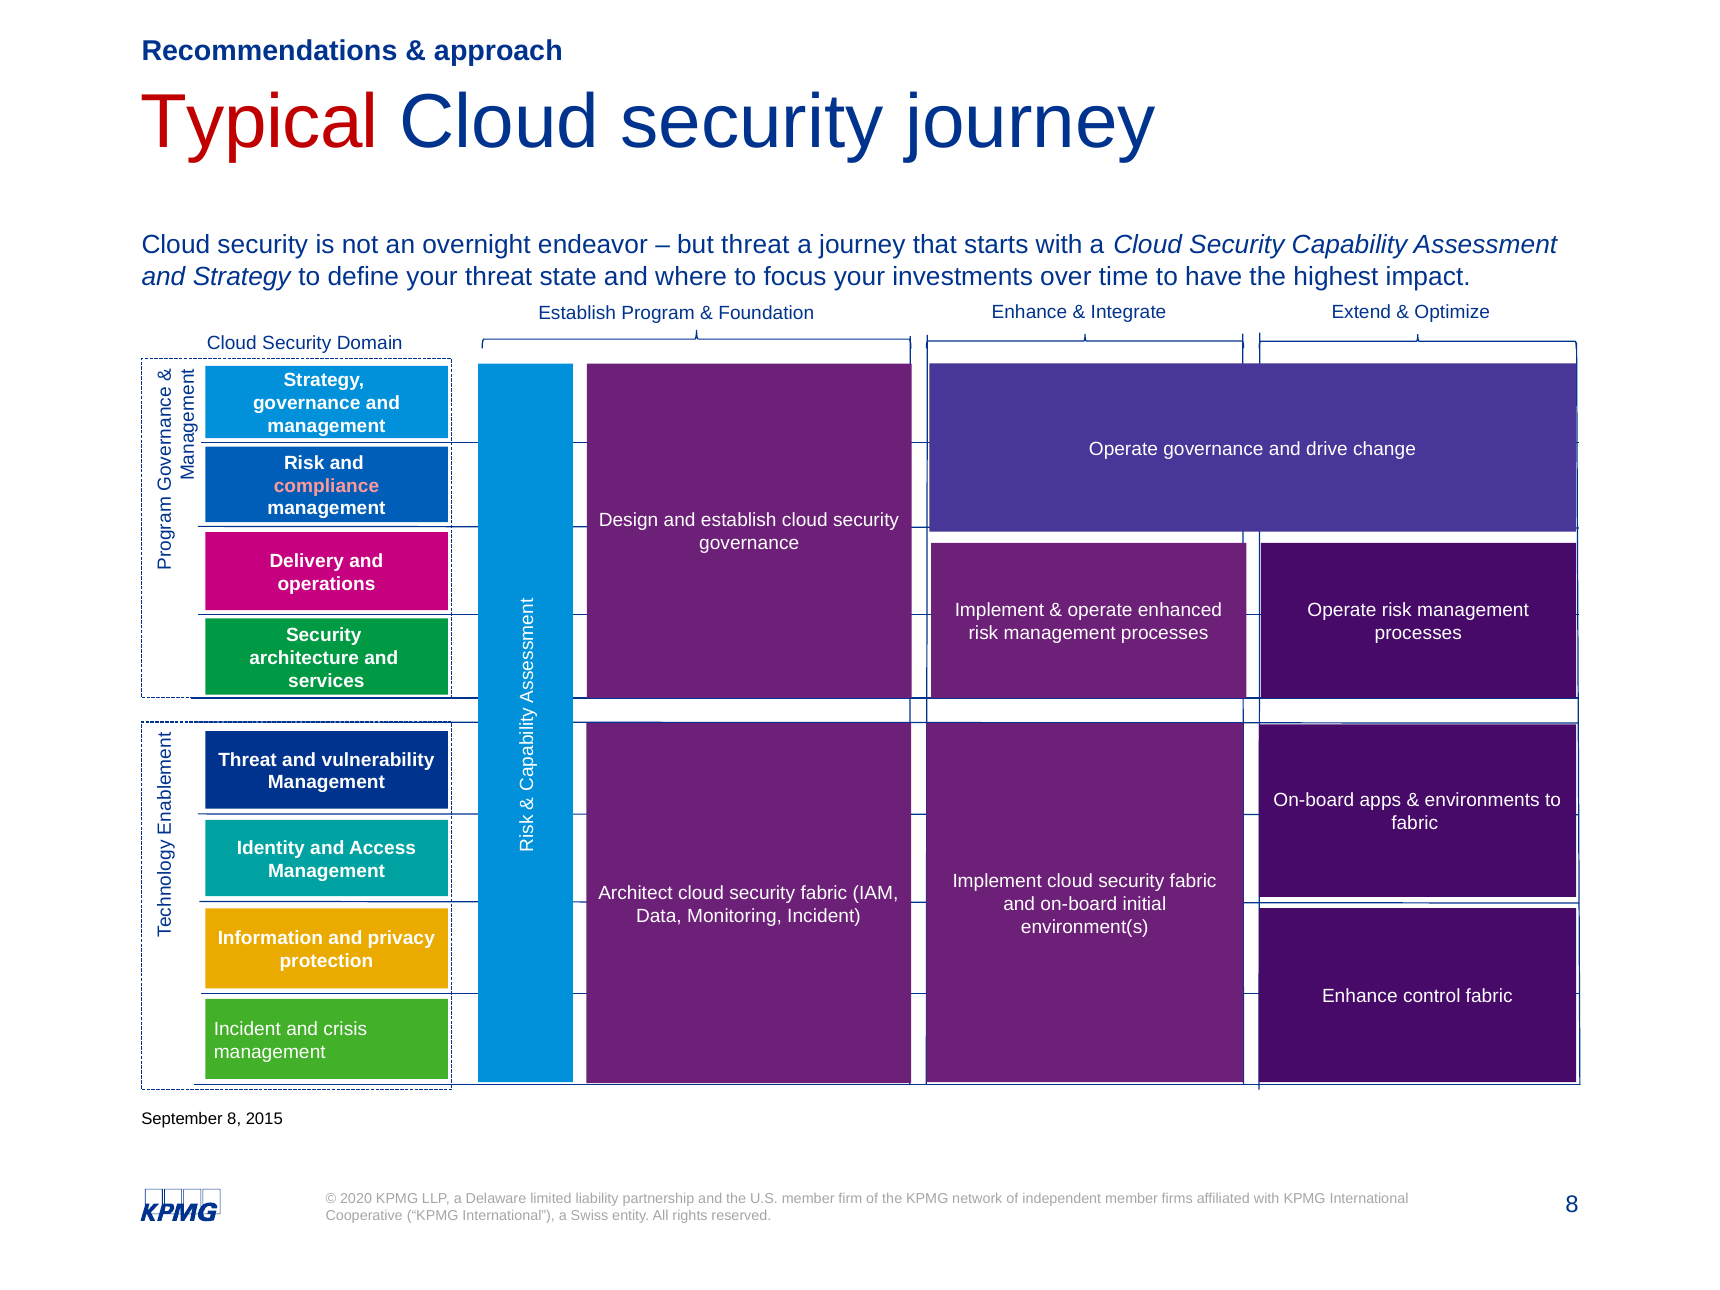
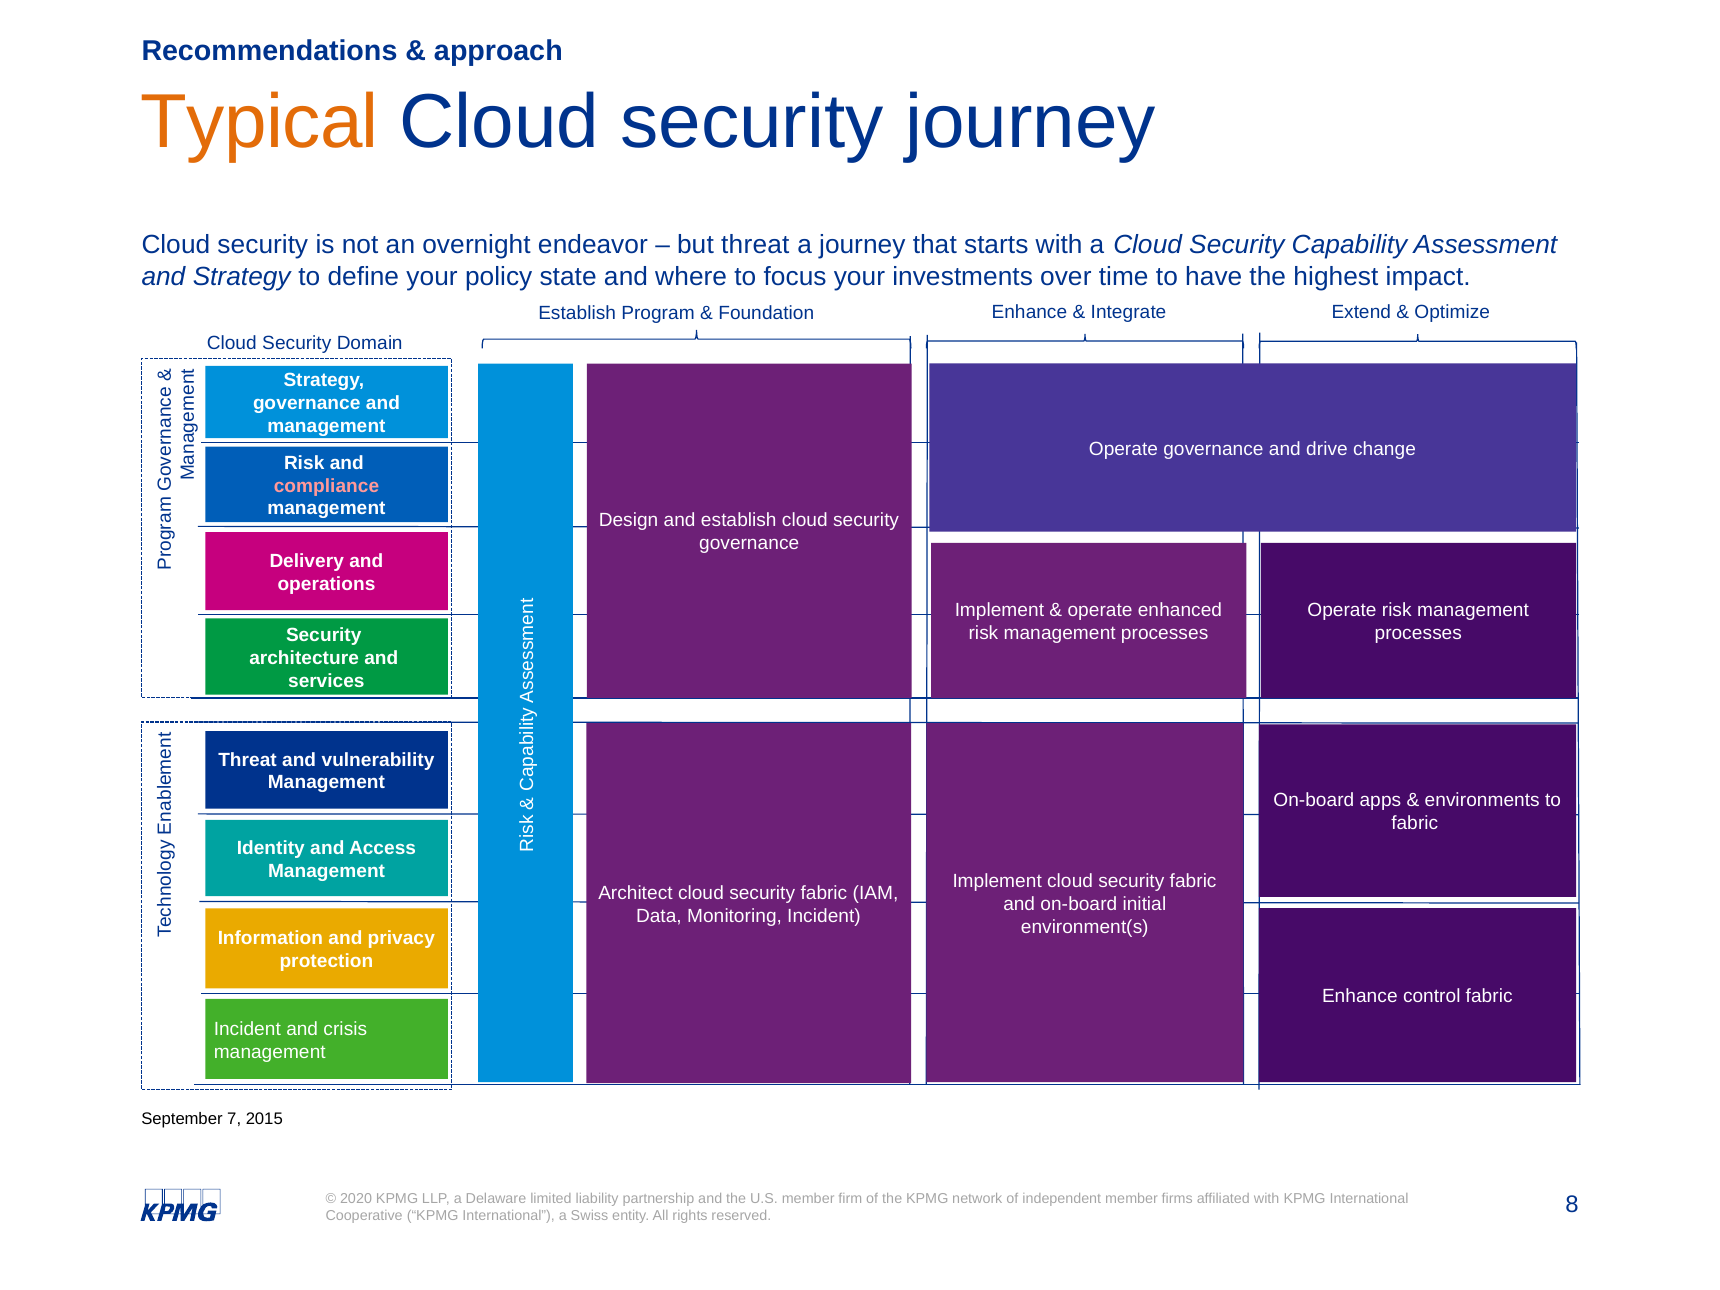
Typical colour: red -> orange (260, 122)
your threat: threat -> policy (499, 277)
September 8: 8 -> 7 (234, 1119)
